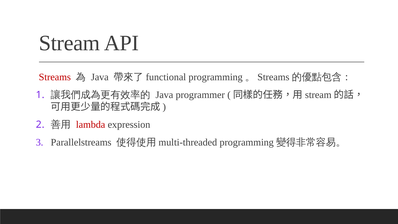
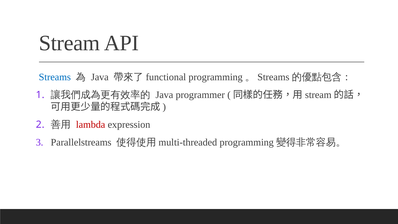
Streams colour: red -> blue (55, 77)
